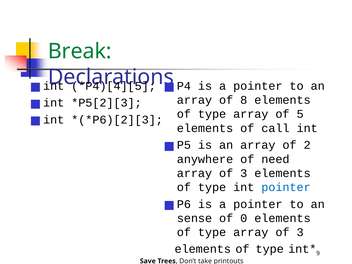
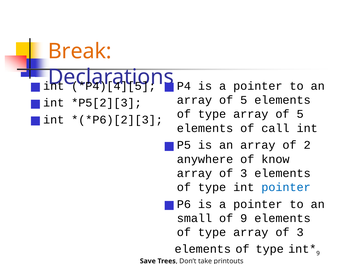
Break colour: green -> orange (80, 51)
8: 8 -> 5 (244, 100)
need: need -> know (275, 159)
sense: sense -> small (194, 218)
of 0: 0 -> 9 (244, 218)
